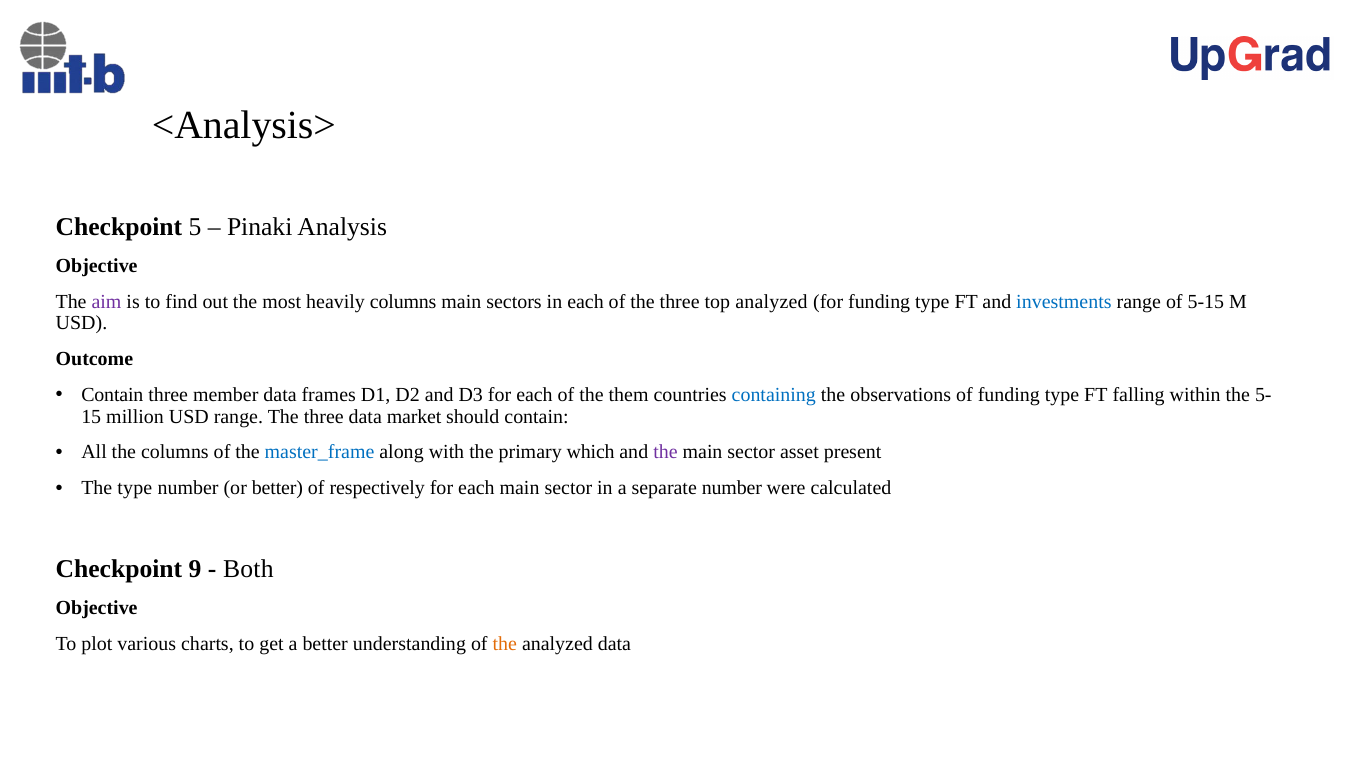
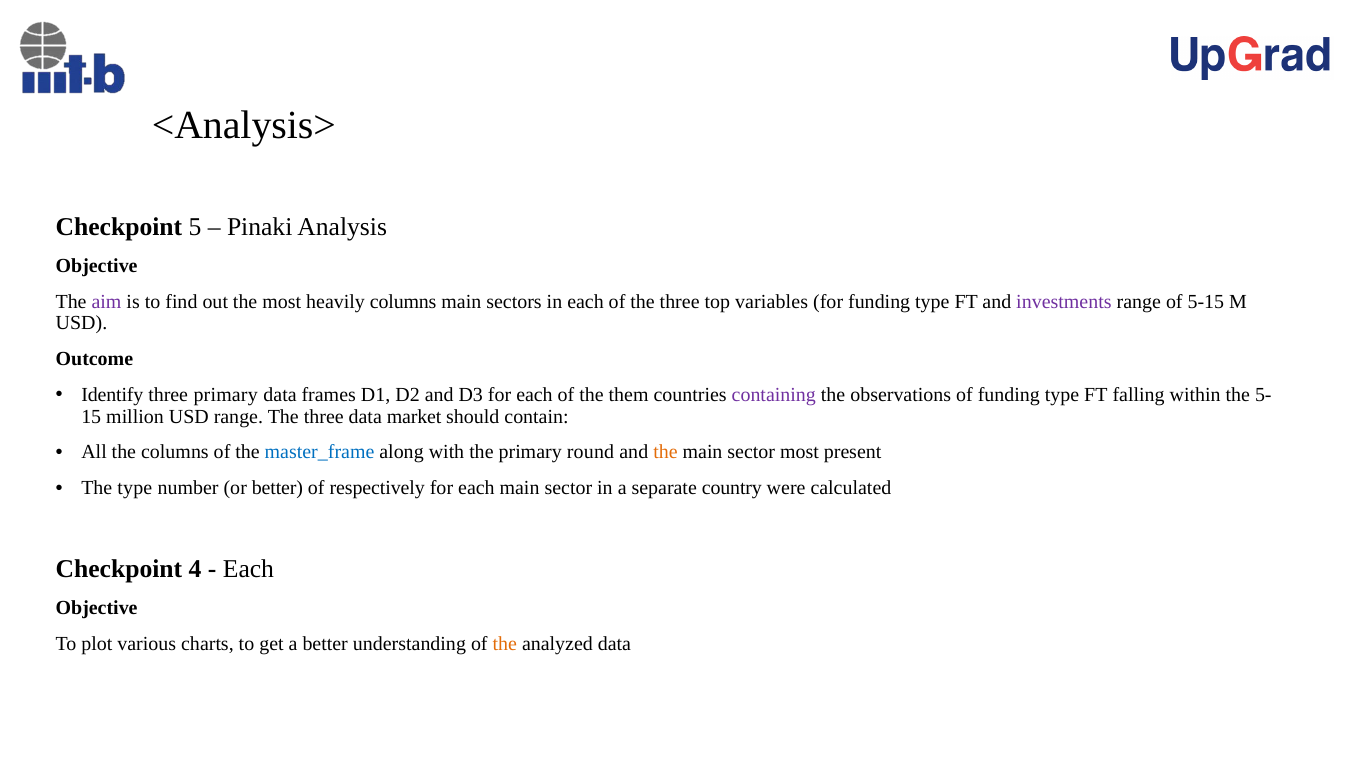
top analyzed: analyzed -> variables (772, 302)
investments colour: blue -> purple (1064, 302)
Contain: Contain -> Identify (112, 395)
three member: member -> primary (226, 395)
containing colour: blue -> purple (774, 395)
which: which -> round (590, 452)
the colour: purple -> orange (665, 452)
sector asset: asset -> most (799, 452)
separate number: number -> country (732, 488)
9: 9 -> 4 (195, 569)
Both: Both -> Each (248, 569)
